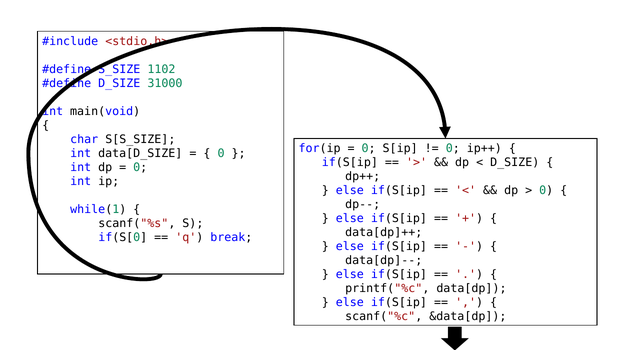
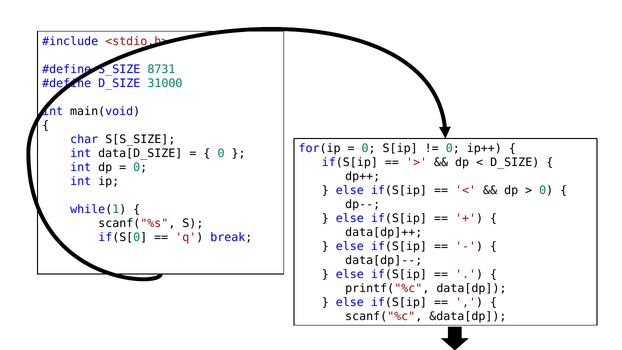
1102: 1102 -> 8731 (161, 69)
